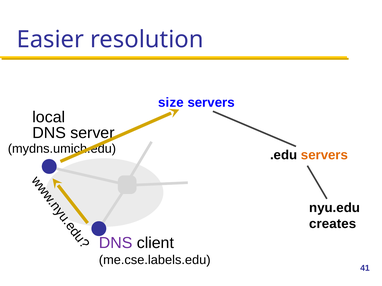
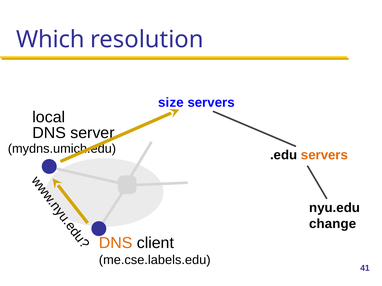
Easier: Easier -> Which (50, 40)
creates: creates -> change (333, 224)
DNS colour: purple -> orange (116, 243)
